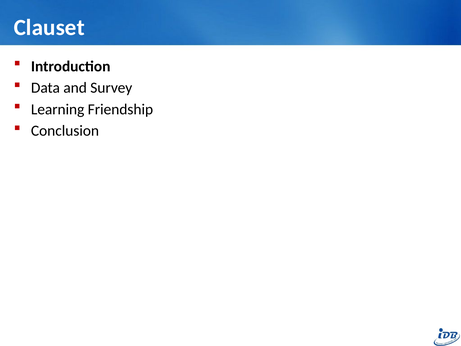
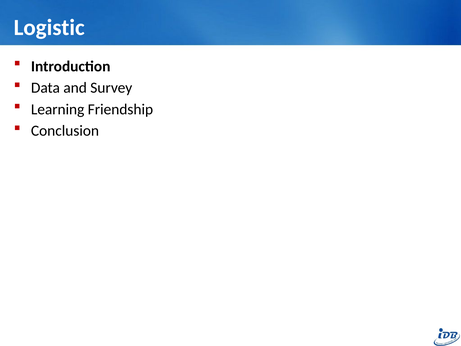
Clauset: Clauset -> Logistic (49, 27)
